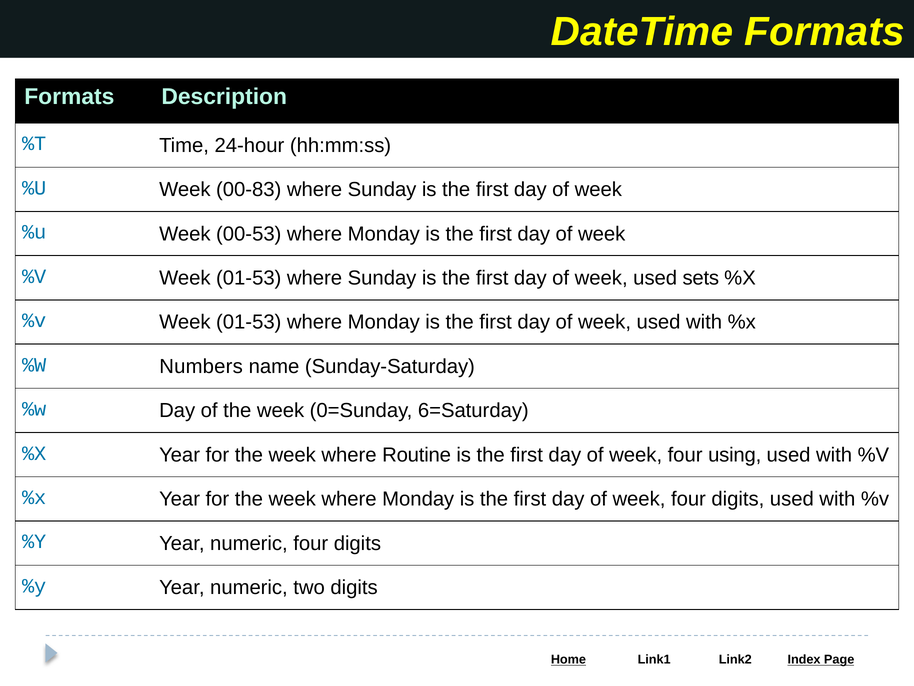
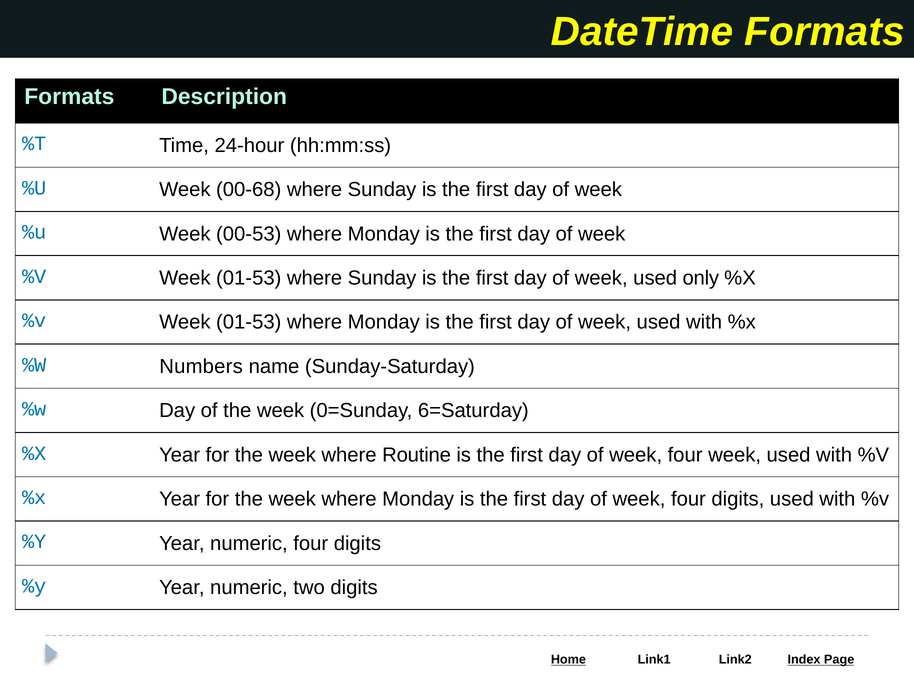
00-83: 00-83 -> 00-68 (249, 189)
sets: sets -> only (701, 278)
four using: using -> week (735, 455)
